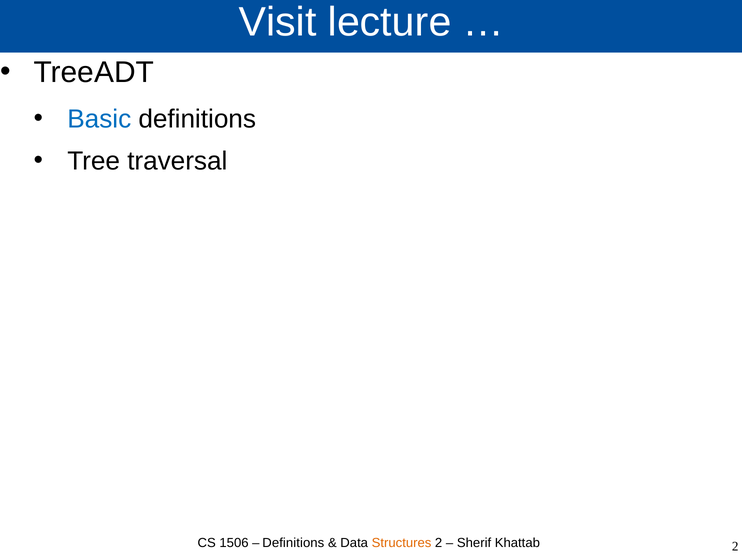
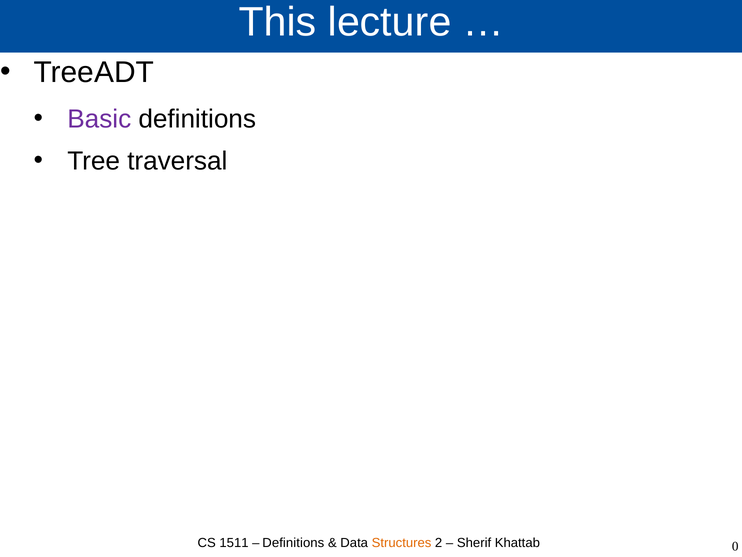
Visit: Visit -> This (278, 22)
Basic colour: blue -> purple (99, 119)
1506: 1506 -> 1511 (234, 543)
Khattab 2: 2 -> 0 (735, 546)
